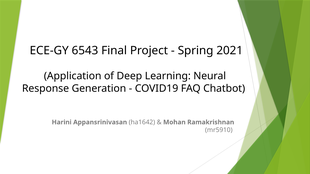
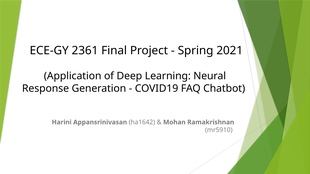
6543: 6543 -> 2361 (85, 51)
